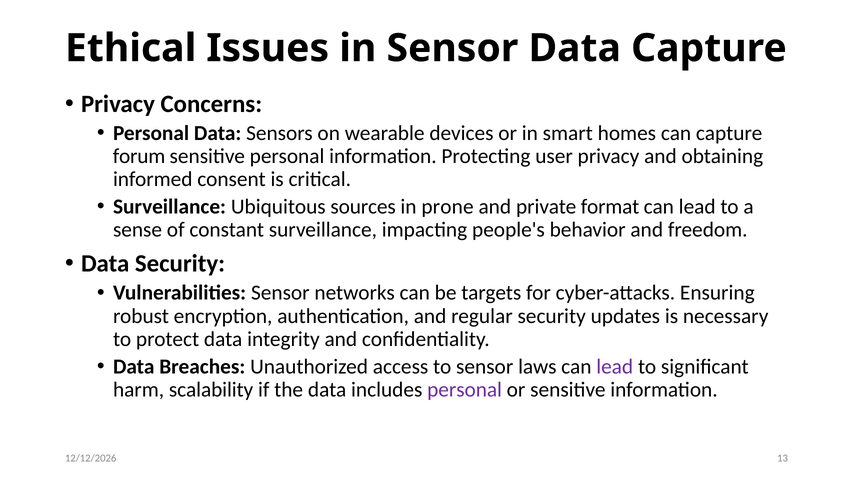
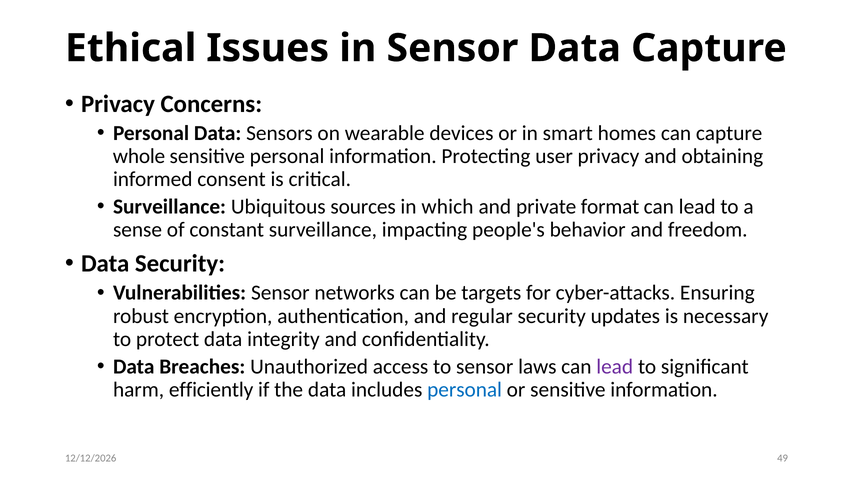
forum: forum -> whole (139, 156)
prone: prone -> which (447, 207)
scalability: scalability -> efficiently (211, 389)
personal colour: purple -> blue (465, 389)
13: 13 -> 49 (783, 458)
